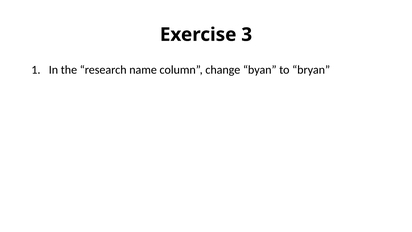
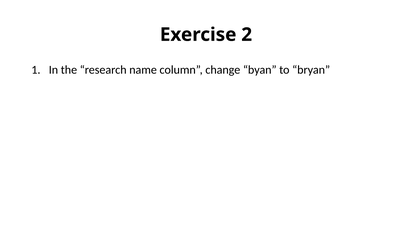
3: 3 -> 2 (247, 35)
